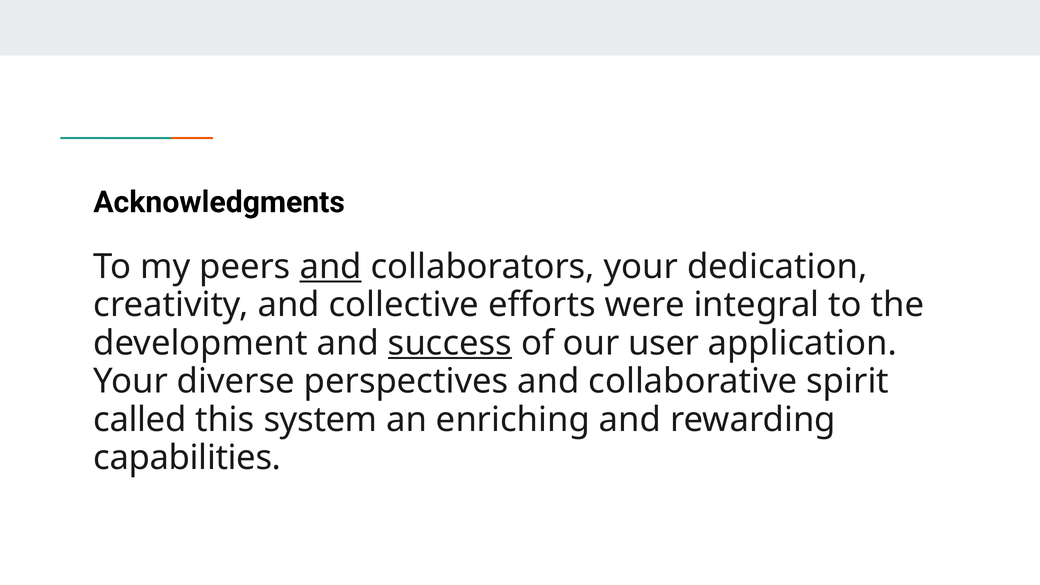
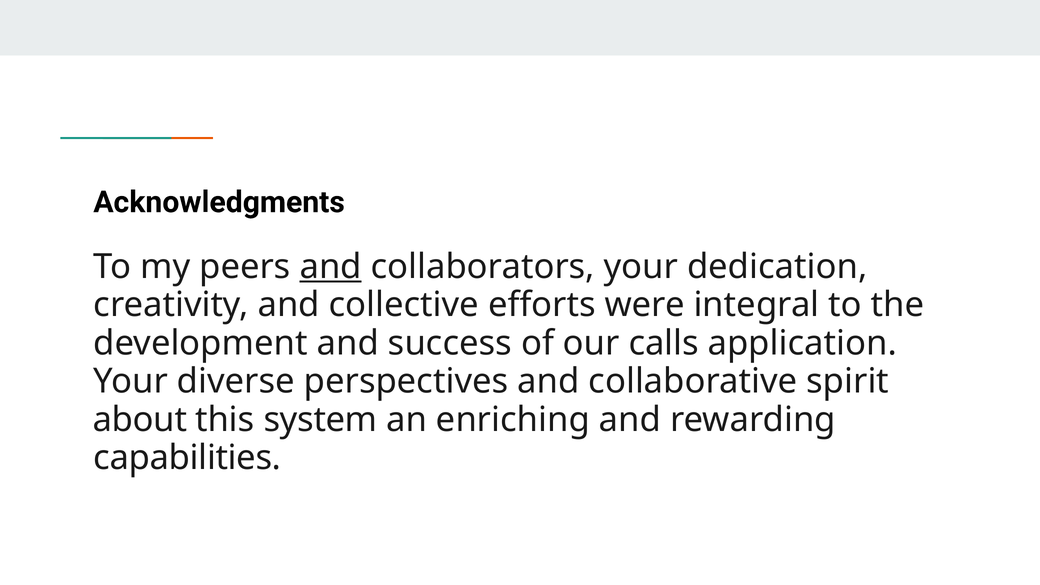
success underline: present -> none (450, 343)
user: user -> calls (664, 343)
called: called -> about (140, 420)
